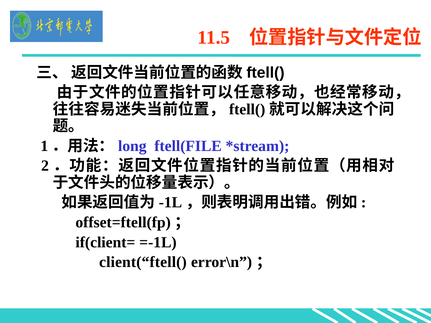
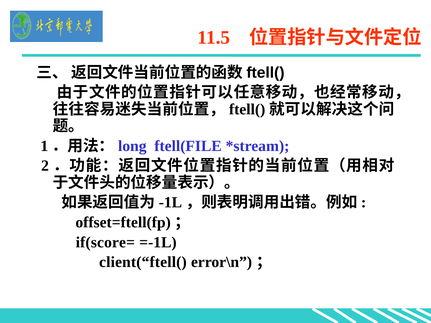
if(client=: if(client= -> if(score= (105, 242)
